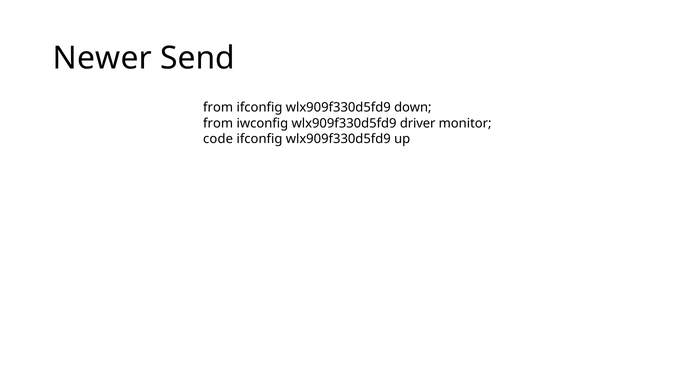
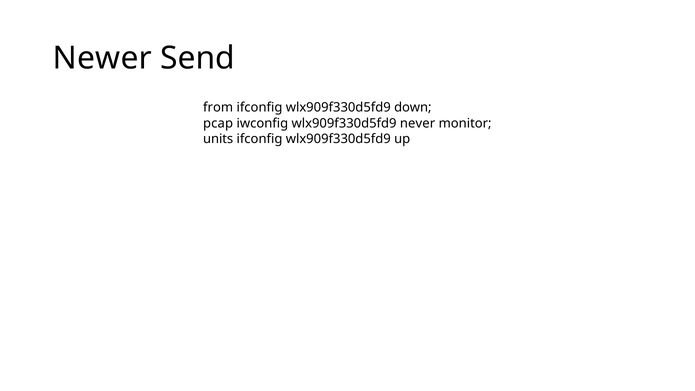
from: from -> pcap (218, 123)
driver: driver -> never (418, 123)
code: code -> units (218, 139)
